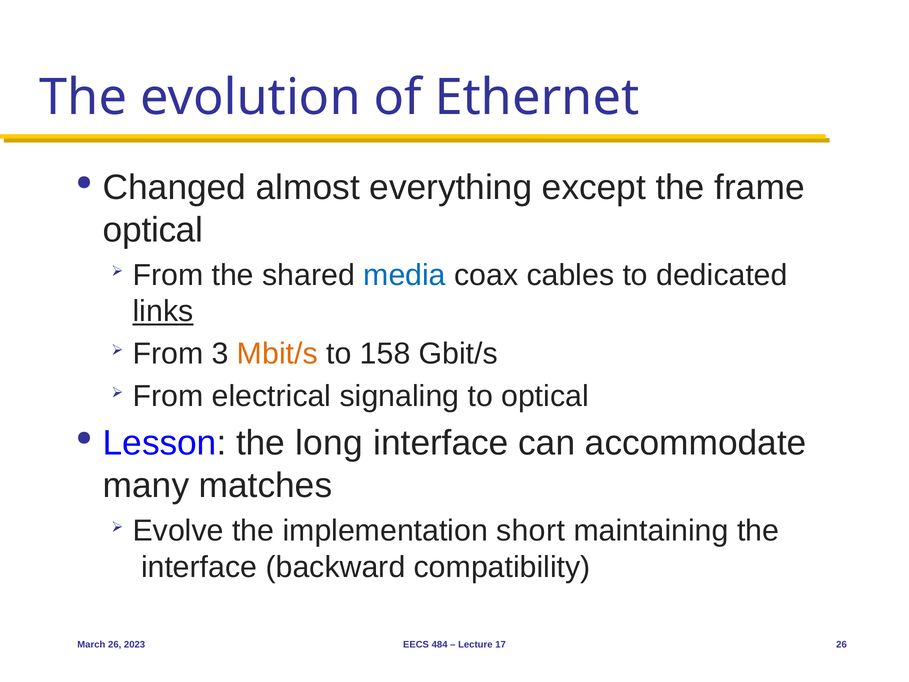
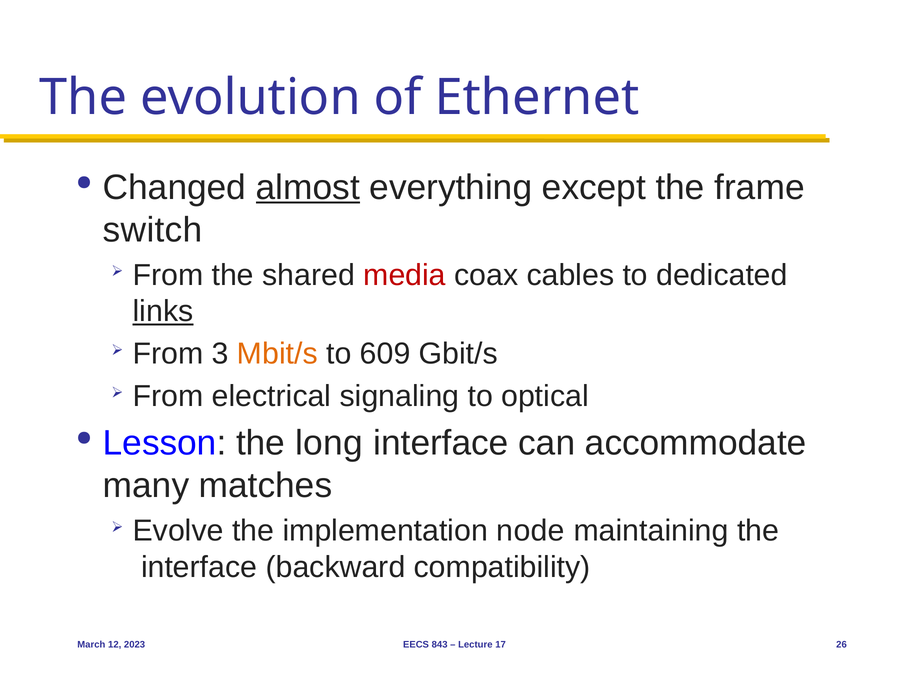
almost underline: none -> present (308, 187)
optical: optical -> switch (153, 230)
media colour: blue -> red (405, 275)
158: 158 -> 609 (385, 354)
short: short -> node (531, 530)
March 26: 26 -> 12 (115, 645)
484: 484 -> 843 (440, 645)
